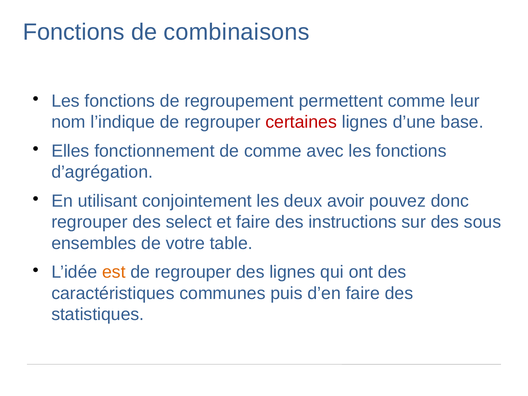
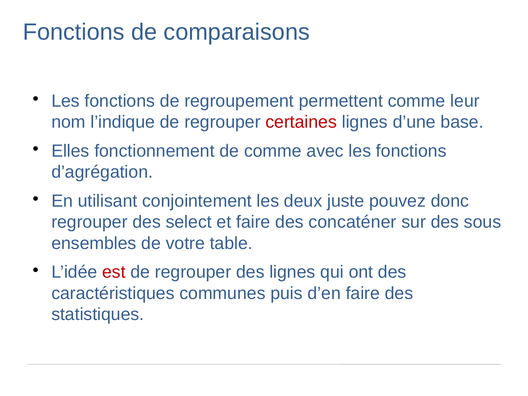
combinaisons: combinaisons -> comparaisons (237, 32)
avoir: avoir -> juste (346, 201)
instructions: instructions -> concaténer (352, 222)
est colour: orange -> red (114, 272)
